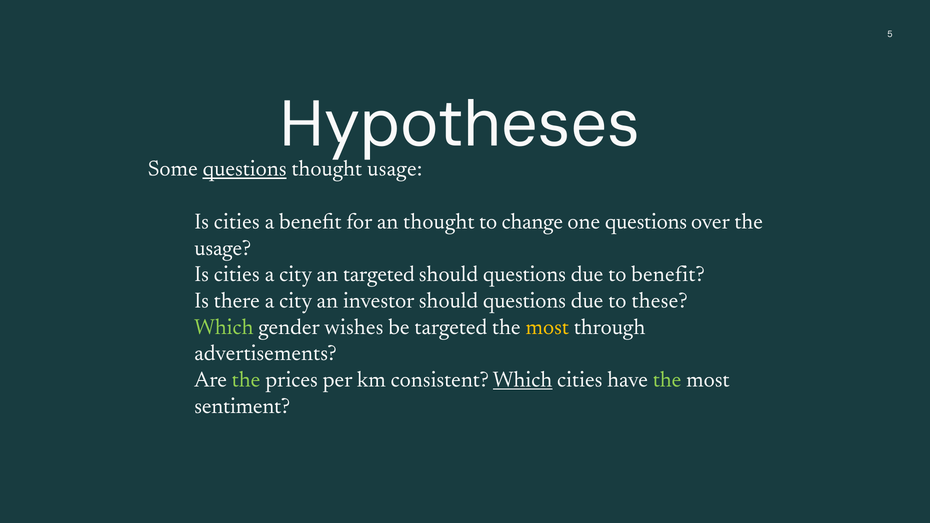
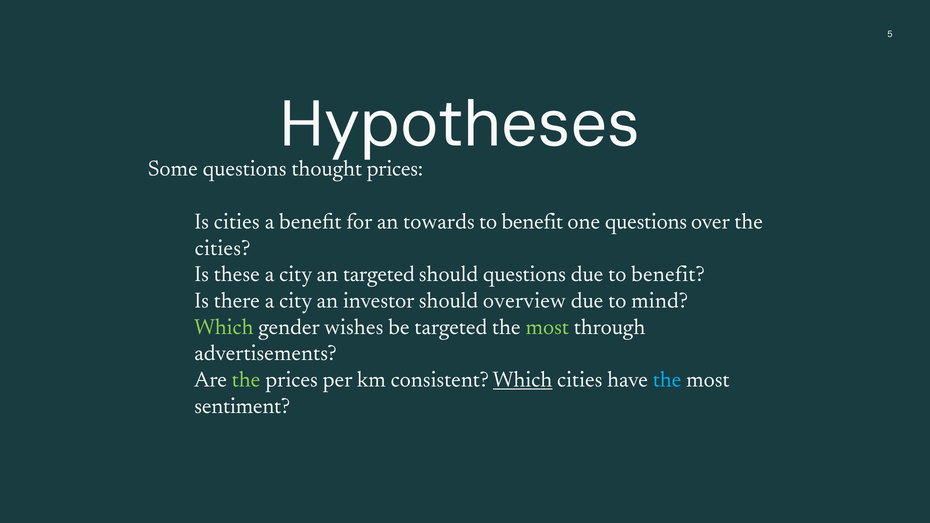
questions underline: present -> none (245, 169)
thought usage: usage -> prices (395, 169)
an thought: thought -> towards (439, 222)
change: change -> benefit (532, 222)
usage: usage -> cities (223, 248)
cities: cities -> these (237, 274)
investor should questions: questions -> overview (524, 301)
these: these -> mind (660, 301)
most colour: yellow -> light green (547, 327)
the colour: light green -> light blue (667, 380)
